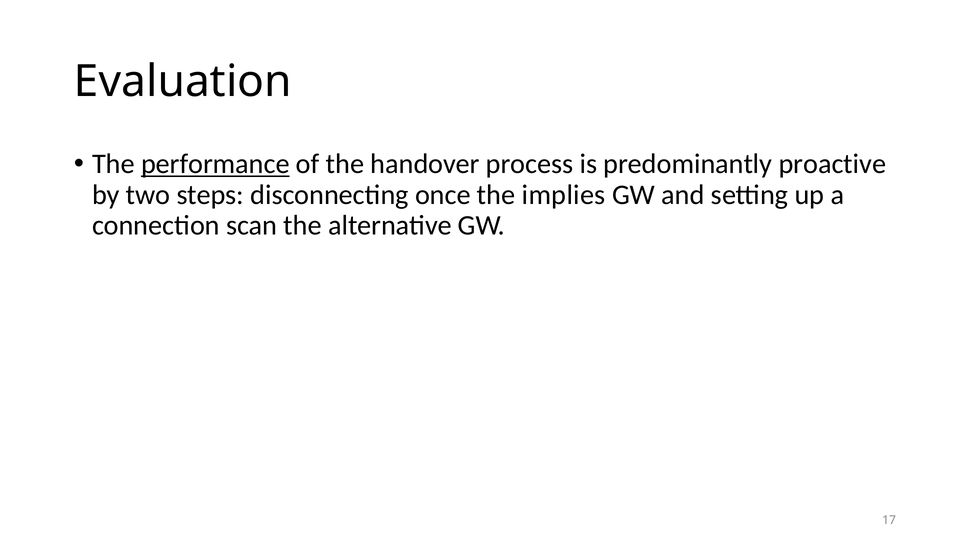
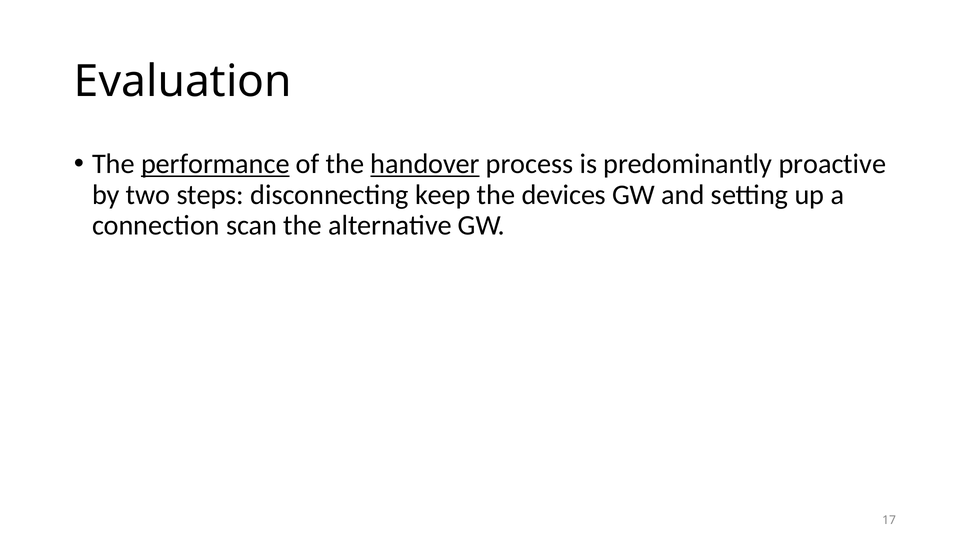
handover underline: none -> present (425, 164)
once: once -> keep (443, 195)
implies: implies -> devices (564, 195)
